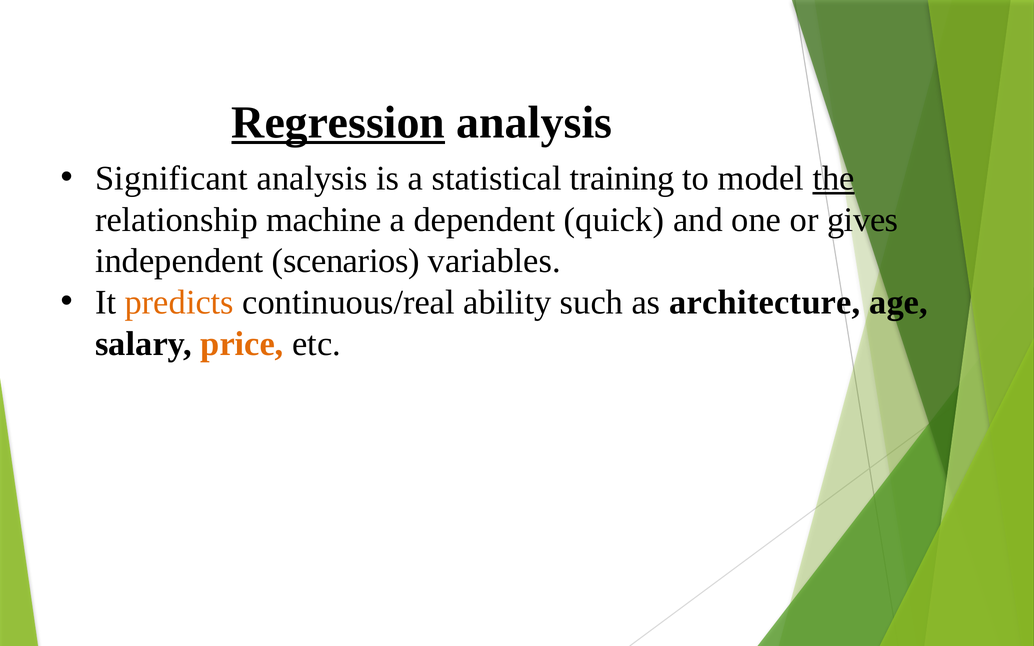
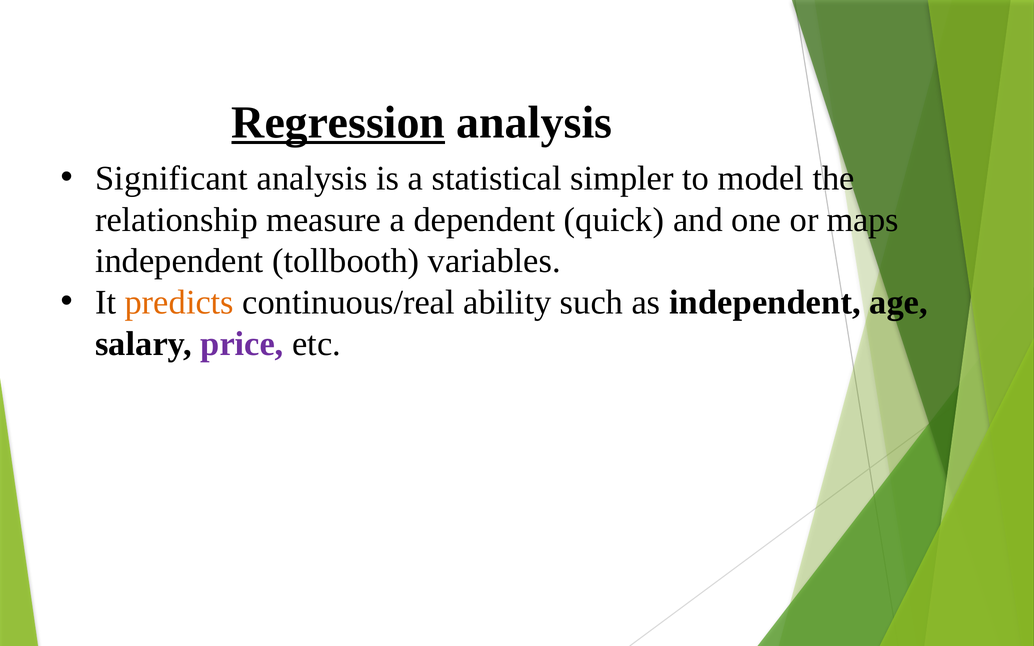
training: training -> simpler (622, 178)
the underline: present -> none (834, 178)
machine: machine -> measure (324, 220)
gives: gives -> maps (863, 220)
scenarios: scenarios -> tollbooth (346, 261)
as architecture: architecture -> independent (765, 303)
price colour: orange -> purple (242, 344)
